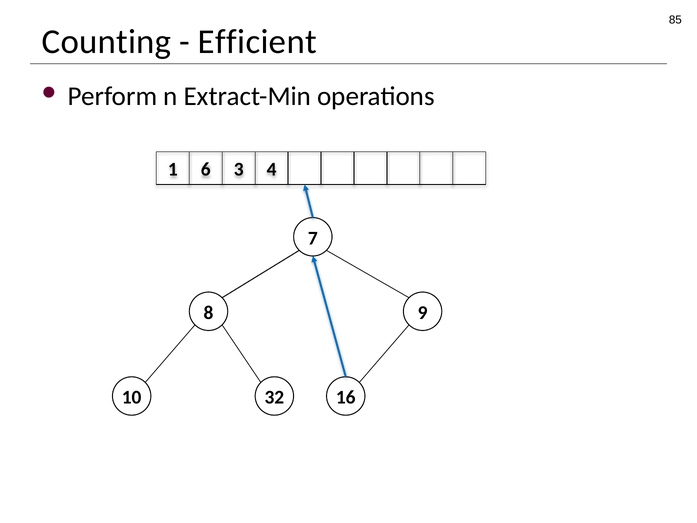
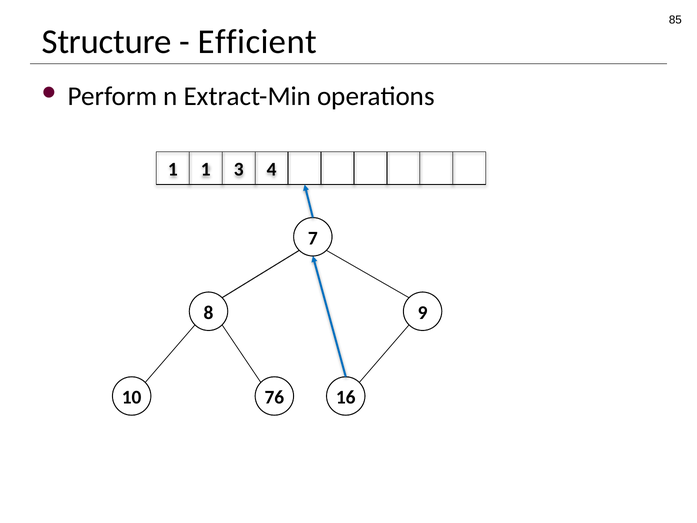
Counting: Counting -> Structure (107, 42)
1 6: 6 -> 1 (206, 169)
32: 32 -> 76 (274, 397)
